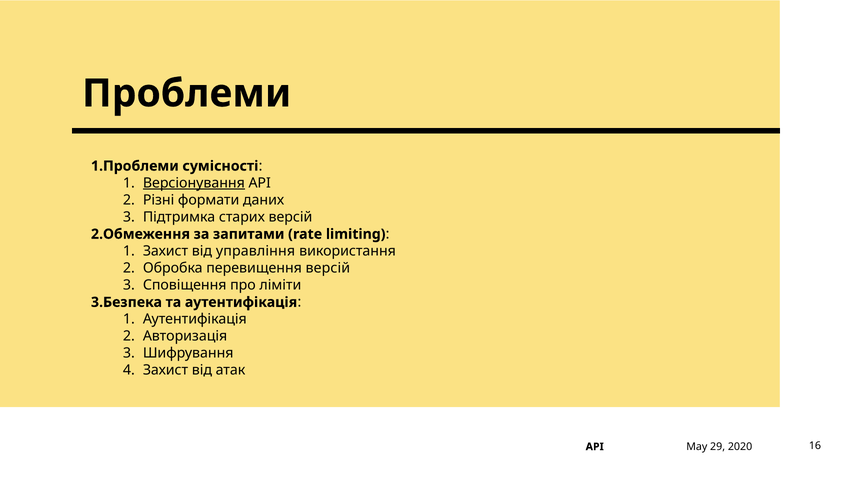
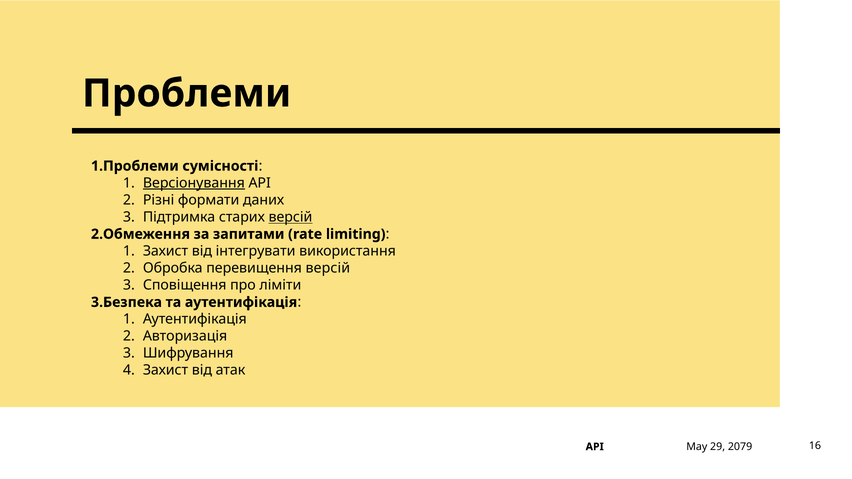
версій underline: none -> present (290, 217)
управління: управління -> інтегрувати (256, 251)
2020: 2020 -> 2079 (740, 447)
